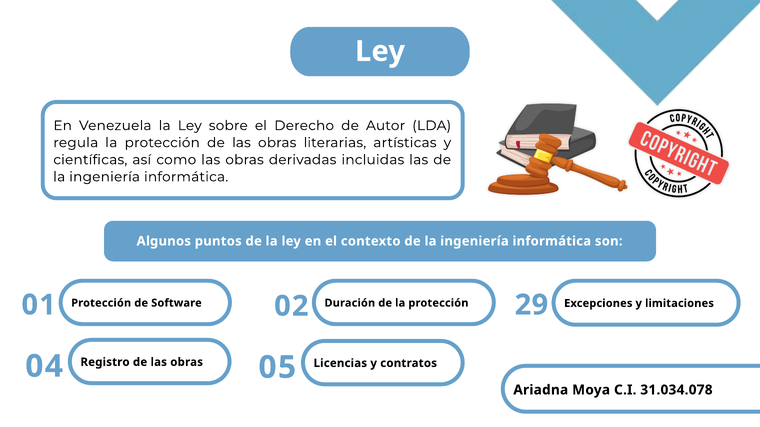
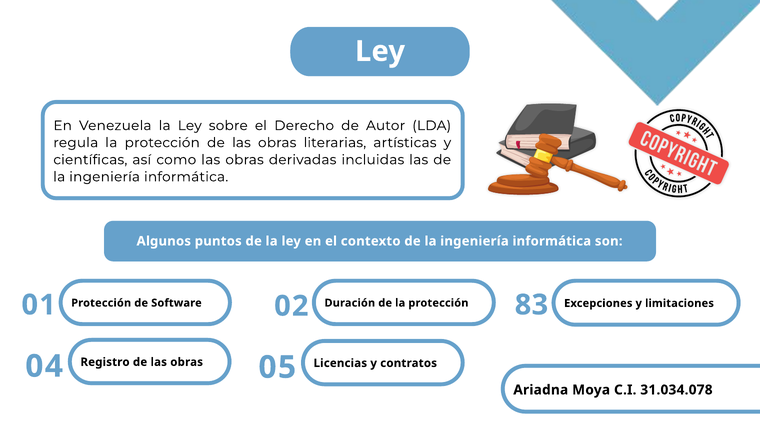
29: 29 -> 83 (531, 305)
